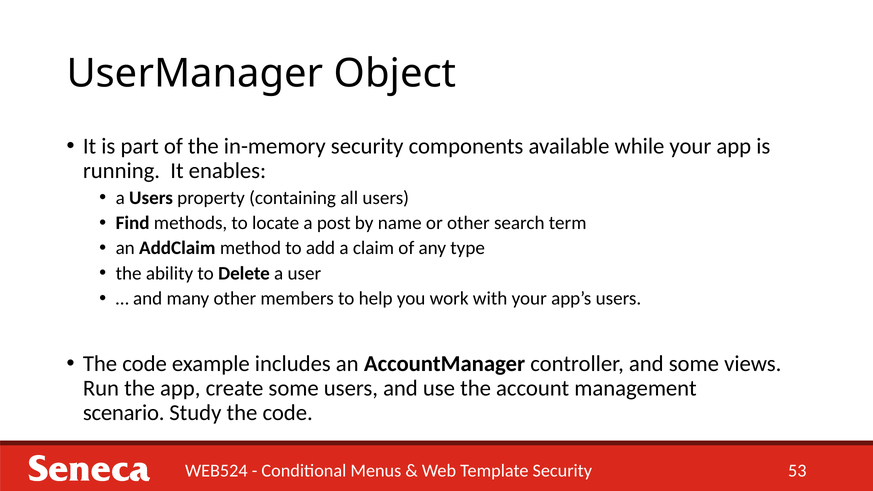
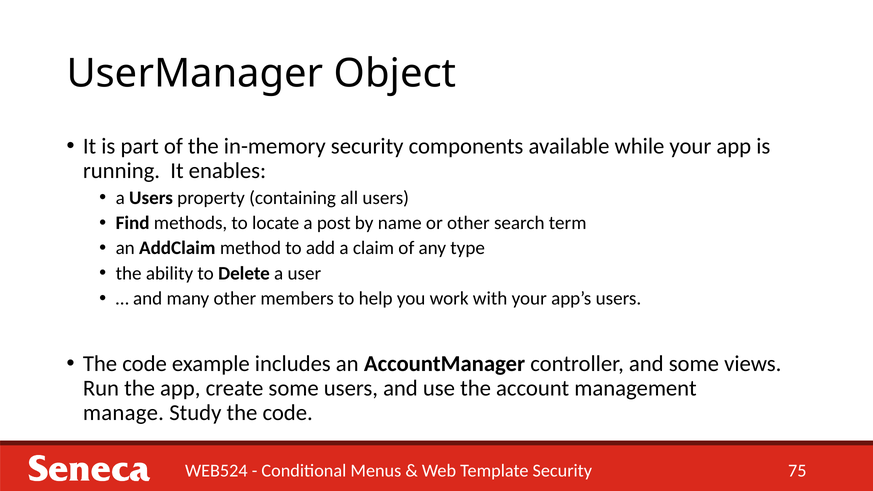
scenario: scenario -> manage (123, 413)
53: 53 -> 75 (797, 471)
